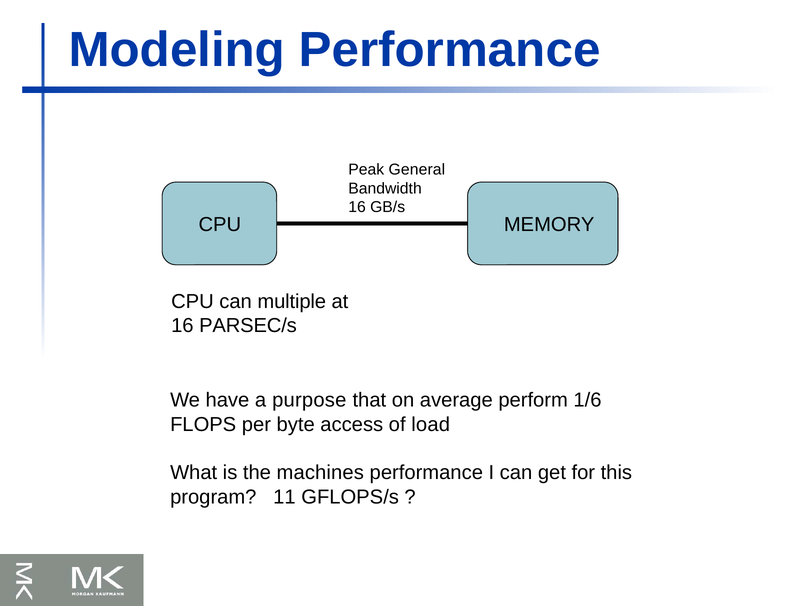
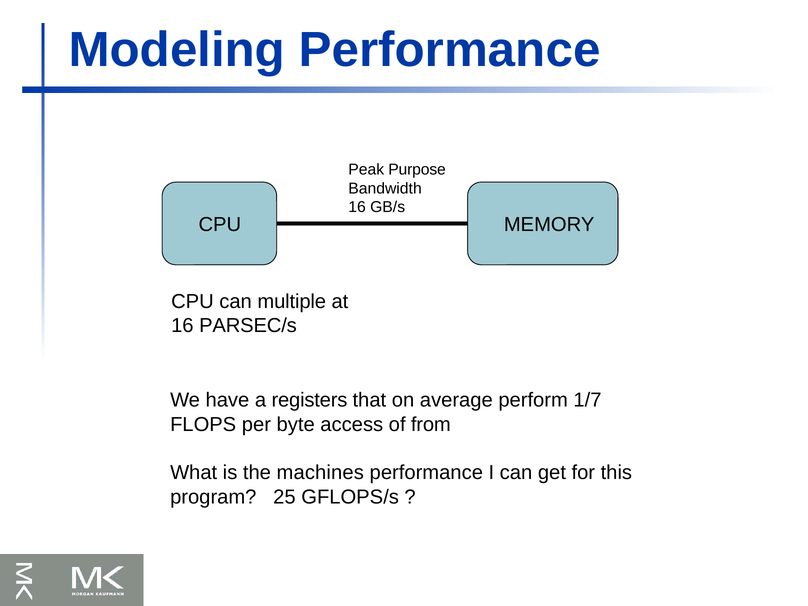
General: General -> Purpose (417, 170)
purpose: purpose -> registers (309, 400)
1/6: 1/6 -> 1/7 (587, 400)
load: load -> from (431, 424)
11: 11 -> 25 (284, 497)
